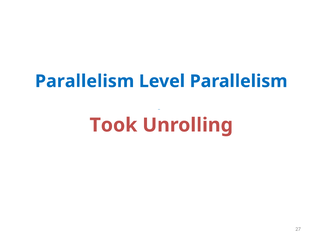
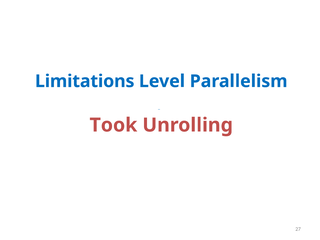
Parallelism: Parallelism -> Limitations (85, 81)
